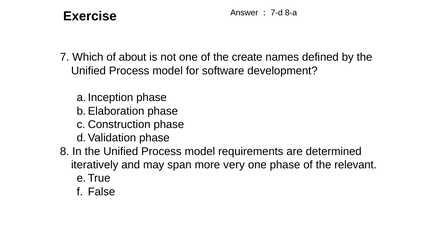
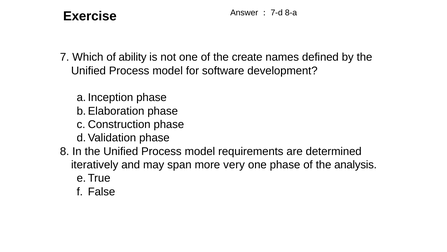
about: about -> ability (133, 57)
relevant: relevant -> analysis (356, 164)
